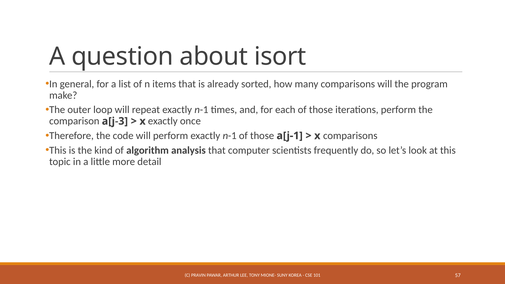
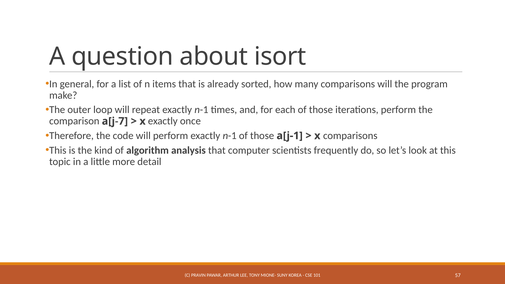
a[j-3: a[j-3 -> a[j-7 (115, 121)
